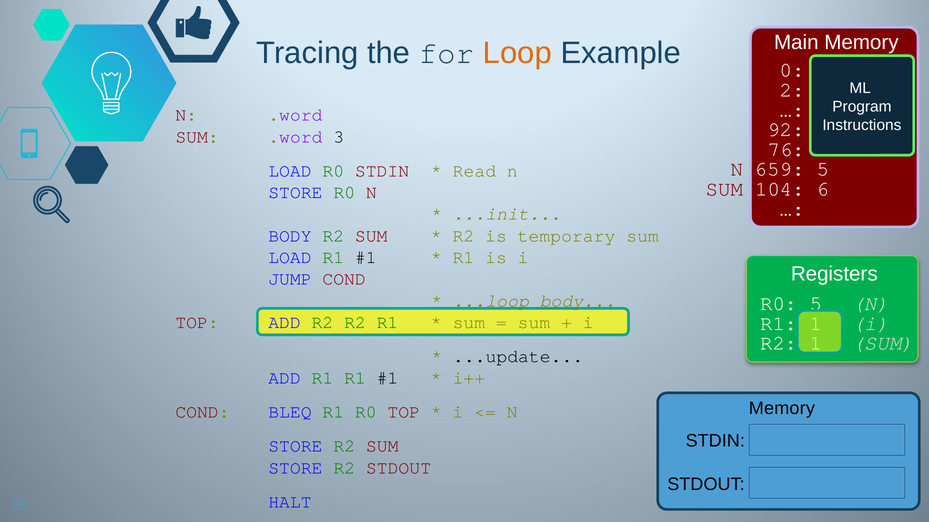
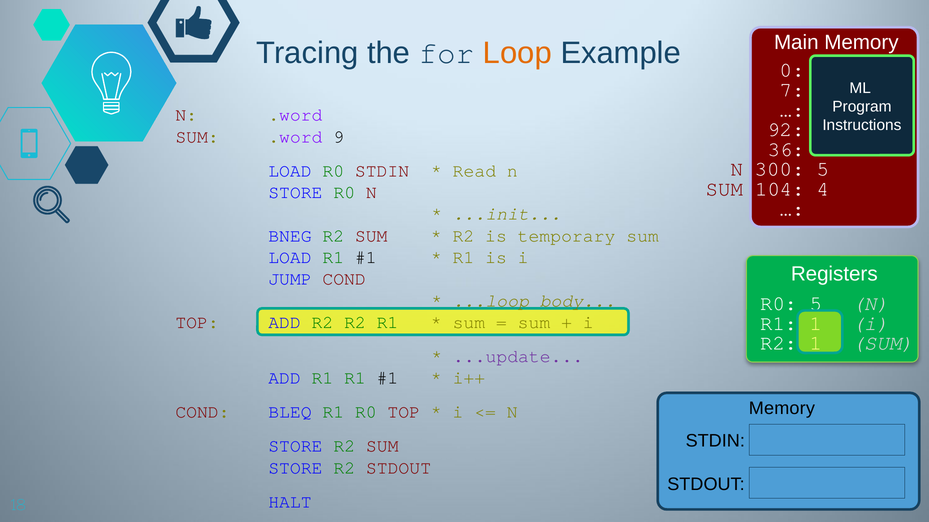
2: 2 -> 7 (792, 90)
3: 3 -> 9 (339, 137)
76: 76 -> 36 (786, 149)
659: 659 -> 300 (780, 169)
6: 6 -> 4 (823, 189)
BODY: BODY -> BNEG (290, 236)
...update colour: black -> purple (518, 357)
